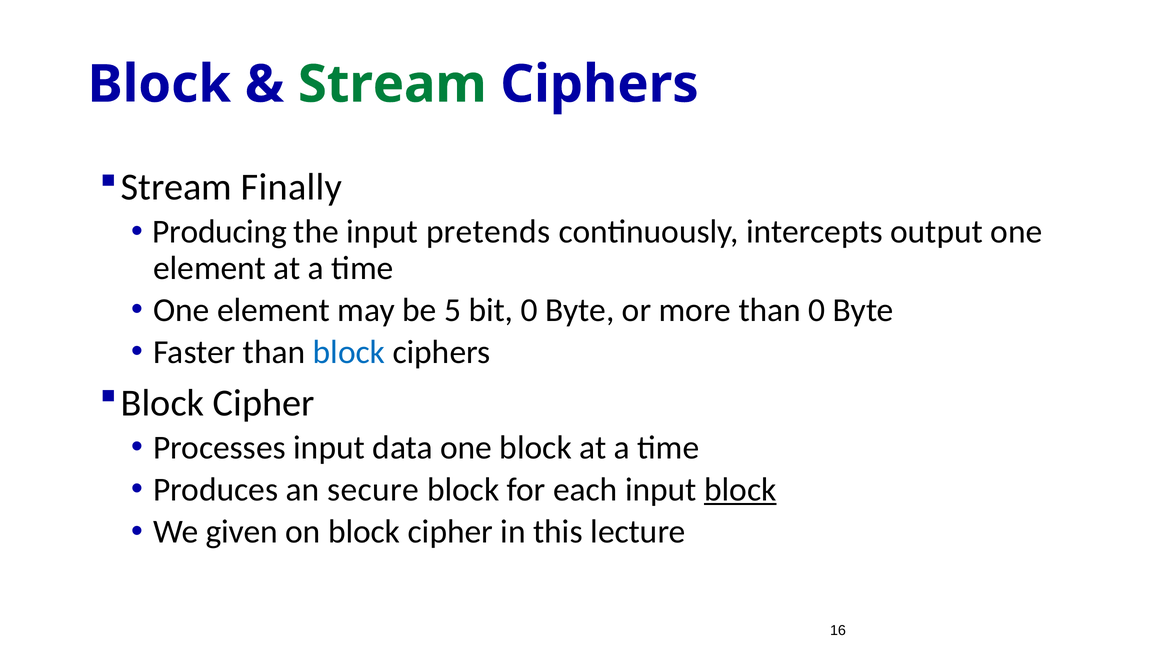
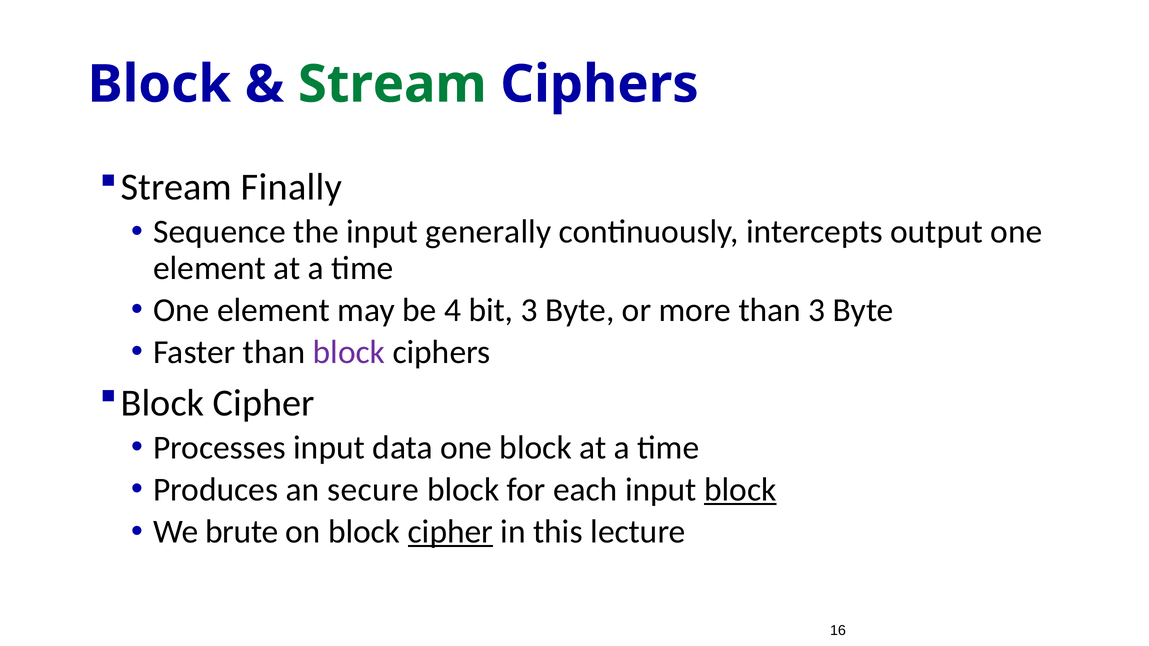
Producing: Producing -> Sequence (219, 232)
pretends: pretends -> generally (488, 232)
5: 5 -> 4 (453, 310)
bit 0: 0 -> 3 (529, 310)
than 0: 0 -> 3 (817, 310)
block colour: blue -> purple (349, 352)
given: given -> brute (242, 532)
cipher underline: none -> present (450, 532)
